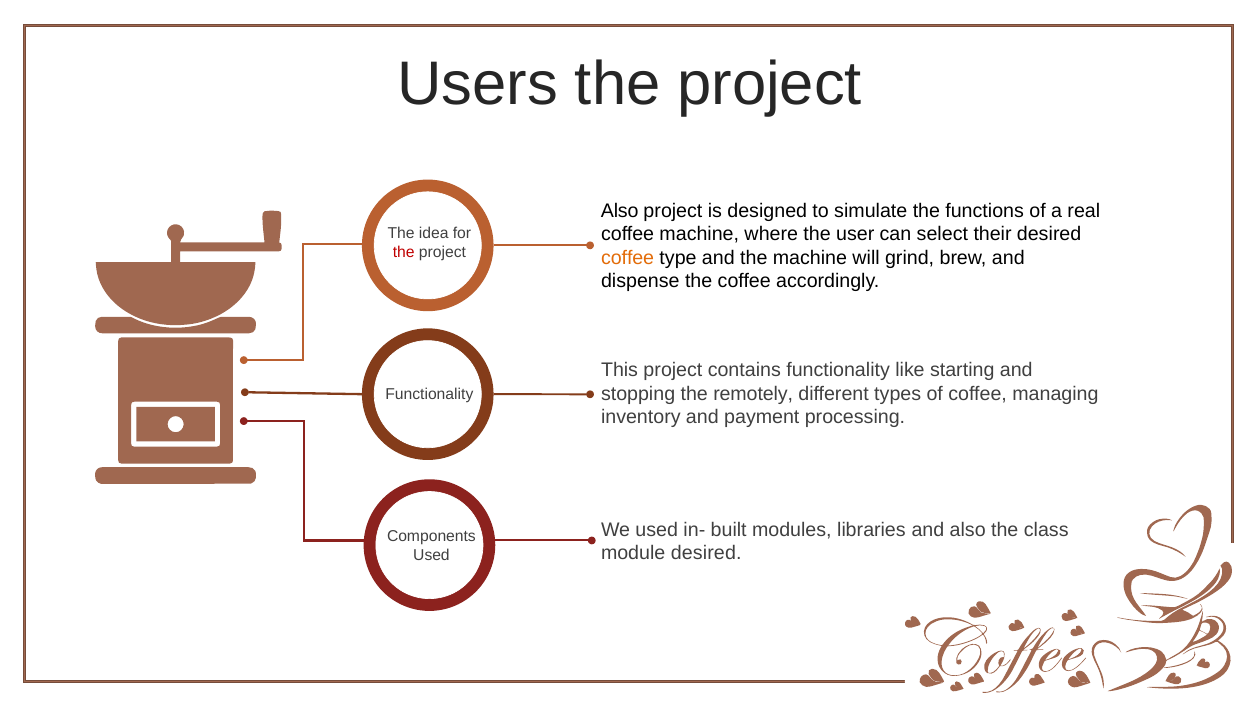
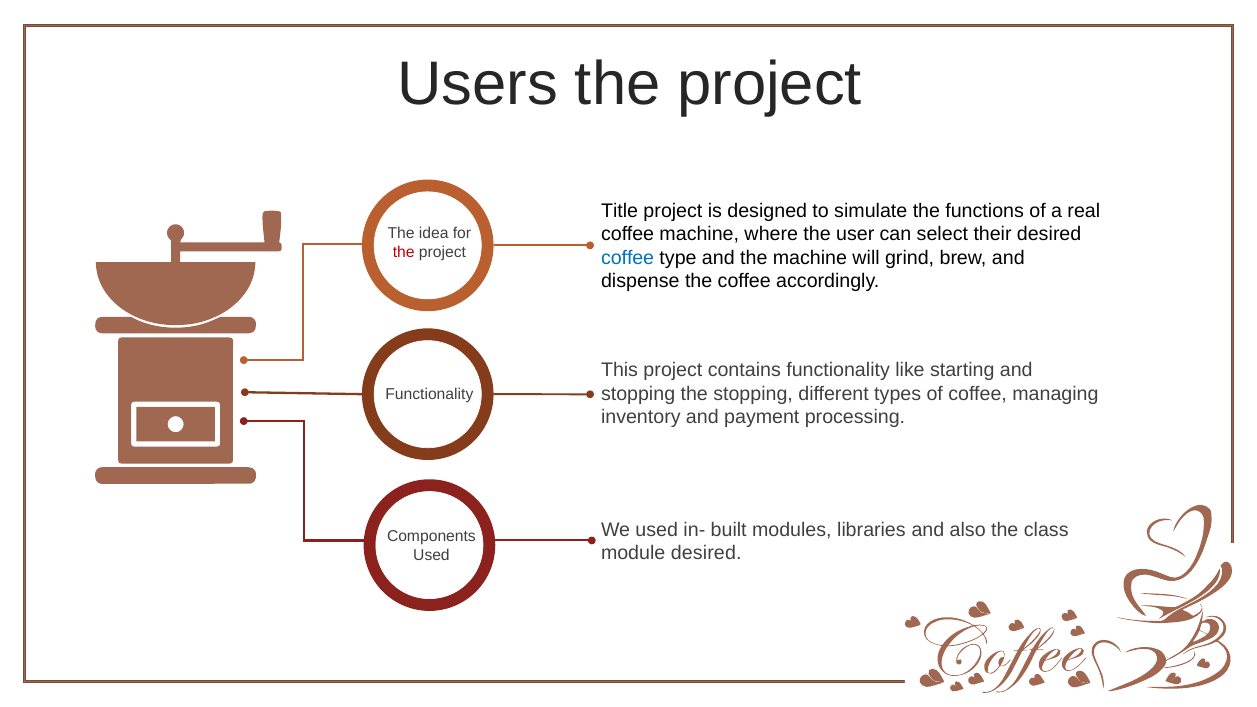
Also: Also -> Title (620, 211)
coffee colour: orange -> blue (628, 258)
the remotely: remotely -> stopping (753, 394)
